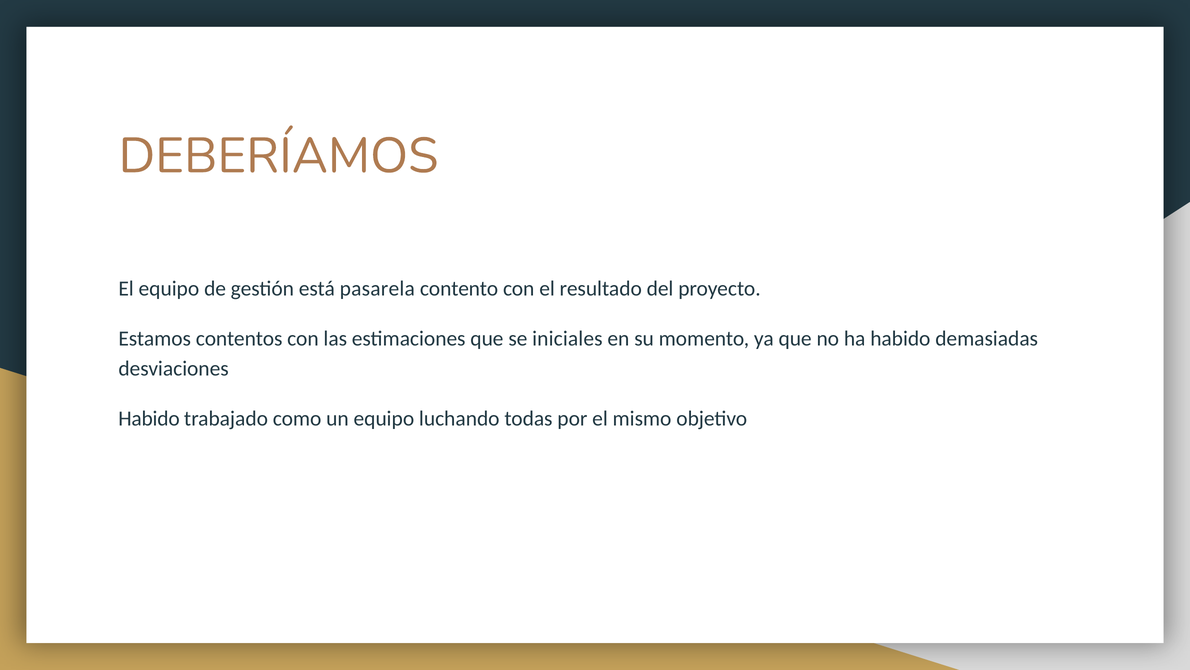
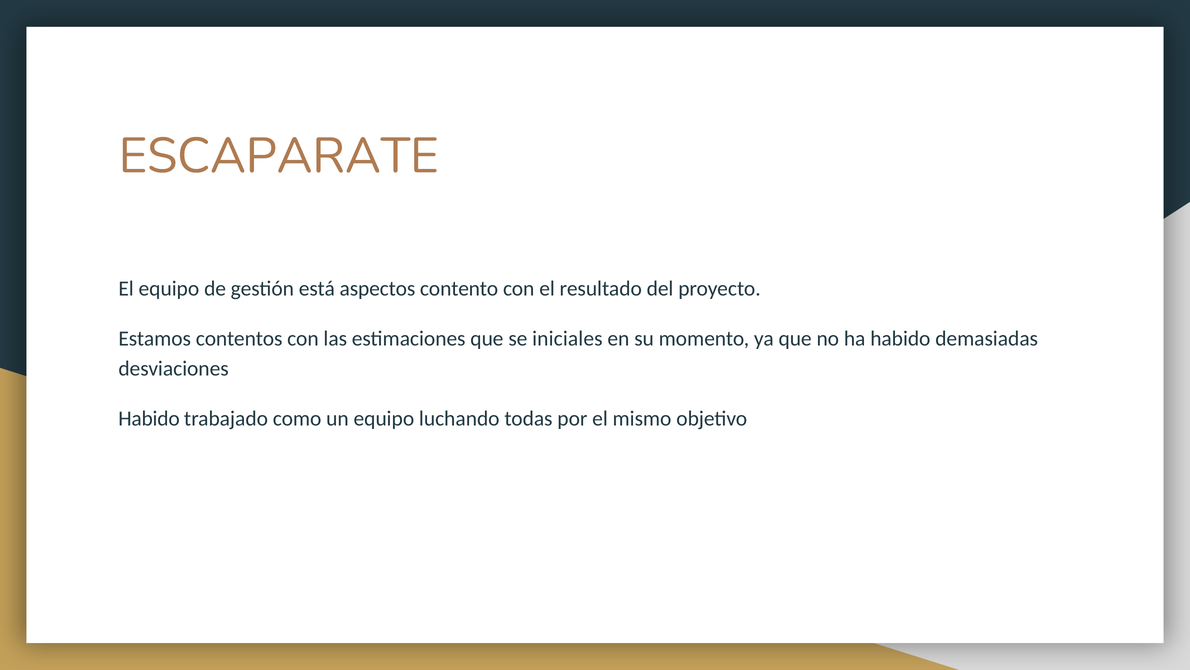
DEBERÍAMOS: DEBERÍAMOS -> ESCAPARATE (279, 156)
pasarela: pasarela -> aspectos (377, 288)
